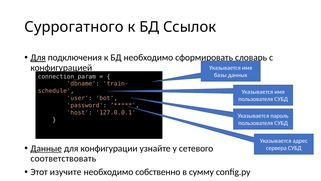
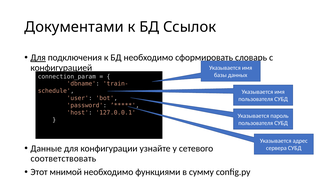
Суррогатного: Суррогатного -> Документами (74, 27)
Данные underline: present -> none (46, 148)
изучите: изучите -> мнимой (66, 172)
собственно: собственно -> функциями (158, 172)
